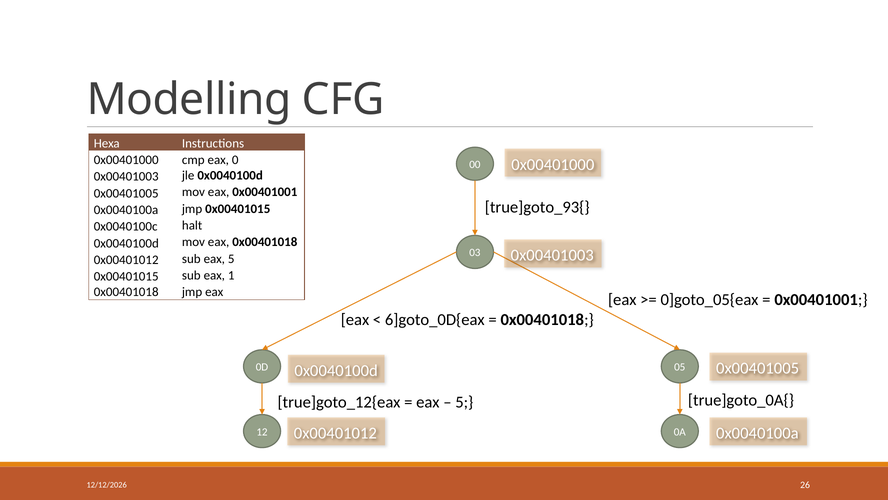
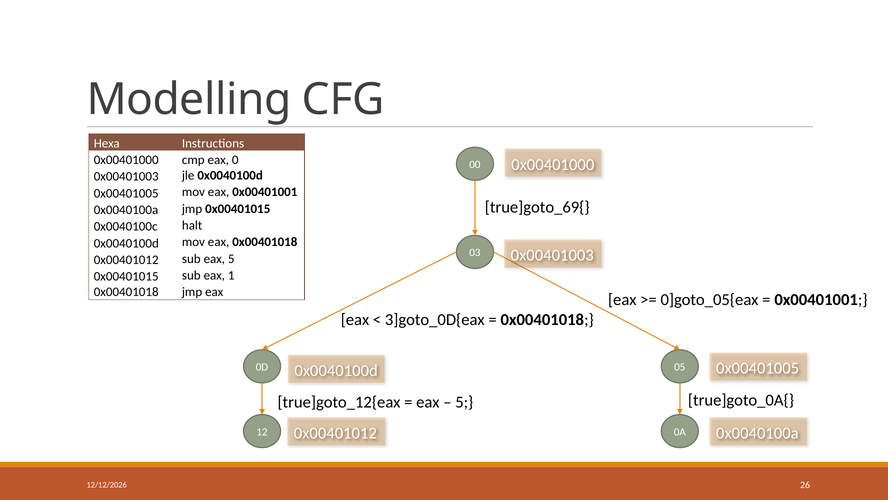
true]goto_93{: true]goto_93{ -> true]goto_69{ (537, 207)
6]goto_0D{eax: 6]goto_0D{eax -> 3]goto_0D{eax (435, 320)
